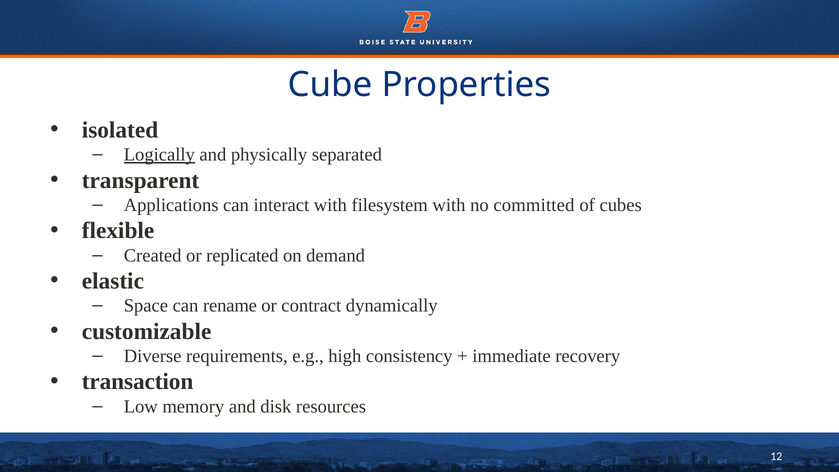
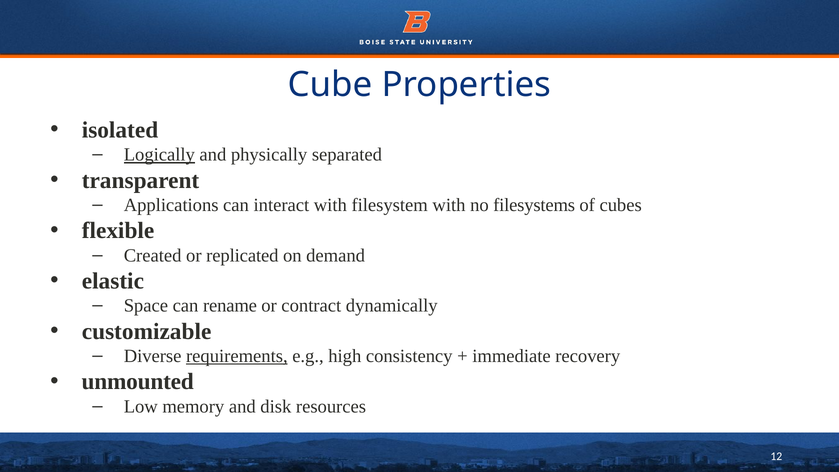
committed: committed -> filesystems (534, 205)
requirements underline: none -> present (237, 356)
transaction: transaction -> unmounted (138, 382)
